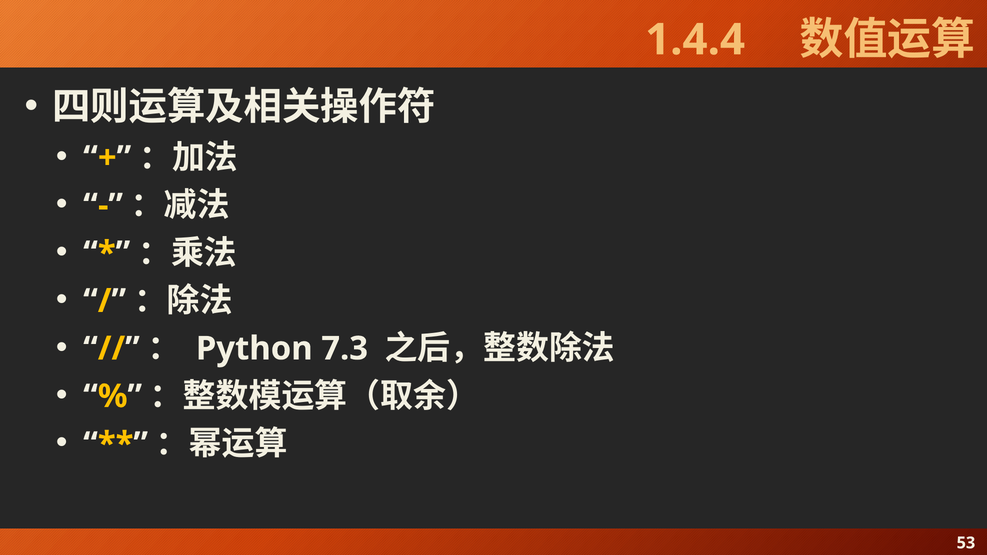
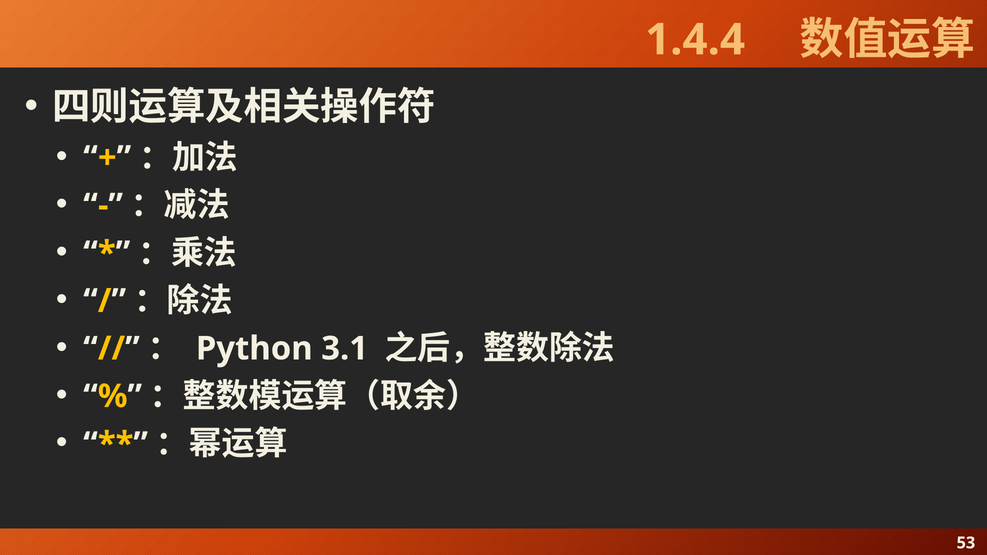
7.3: 7.3 -> 3.1 (345, 349)
